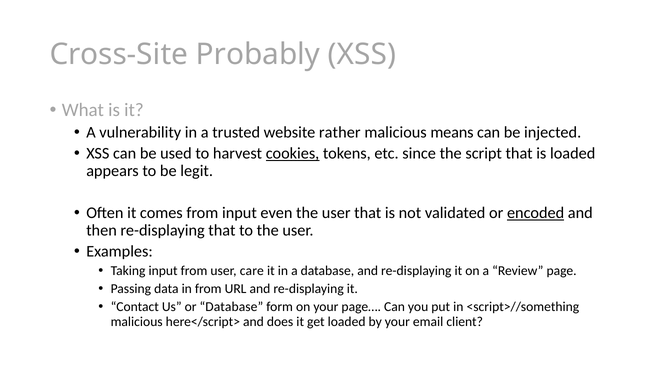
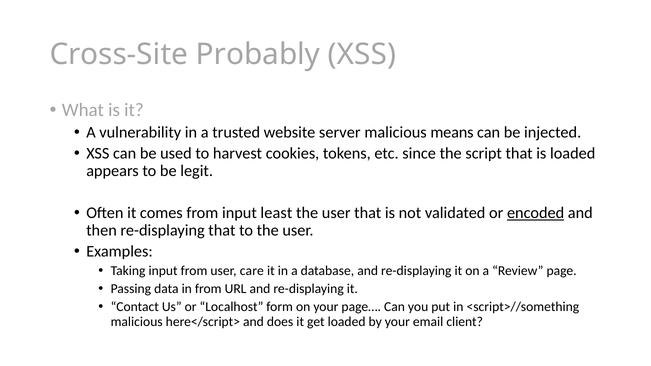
rather: rather -> server (340, 132)
cookies underline: present -> none (293, 153)
even: even -> least (276, 213)
or Database: Database -> Localhost (231, 307)
